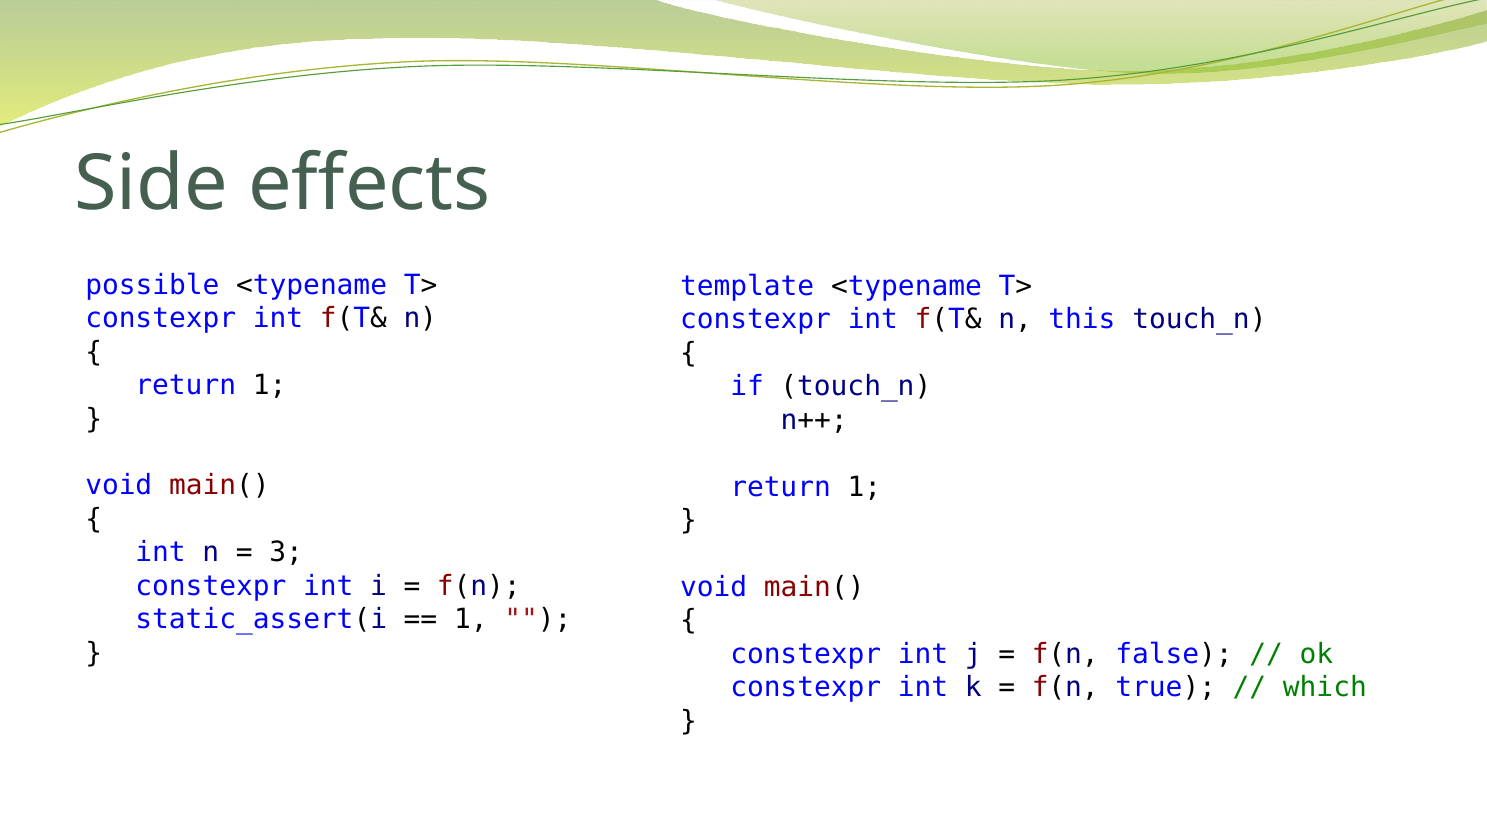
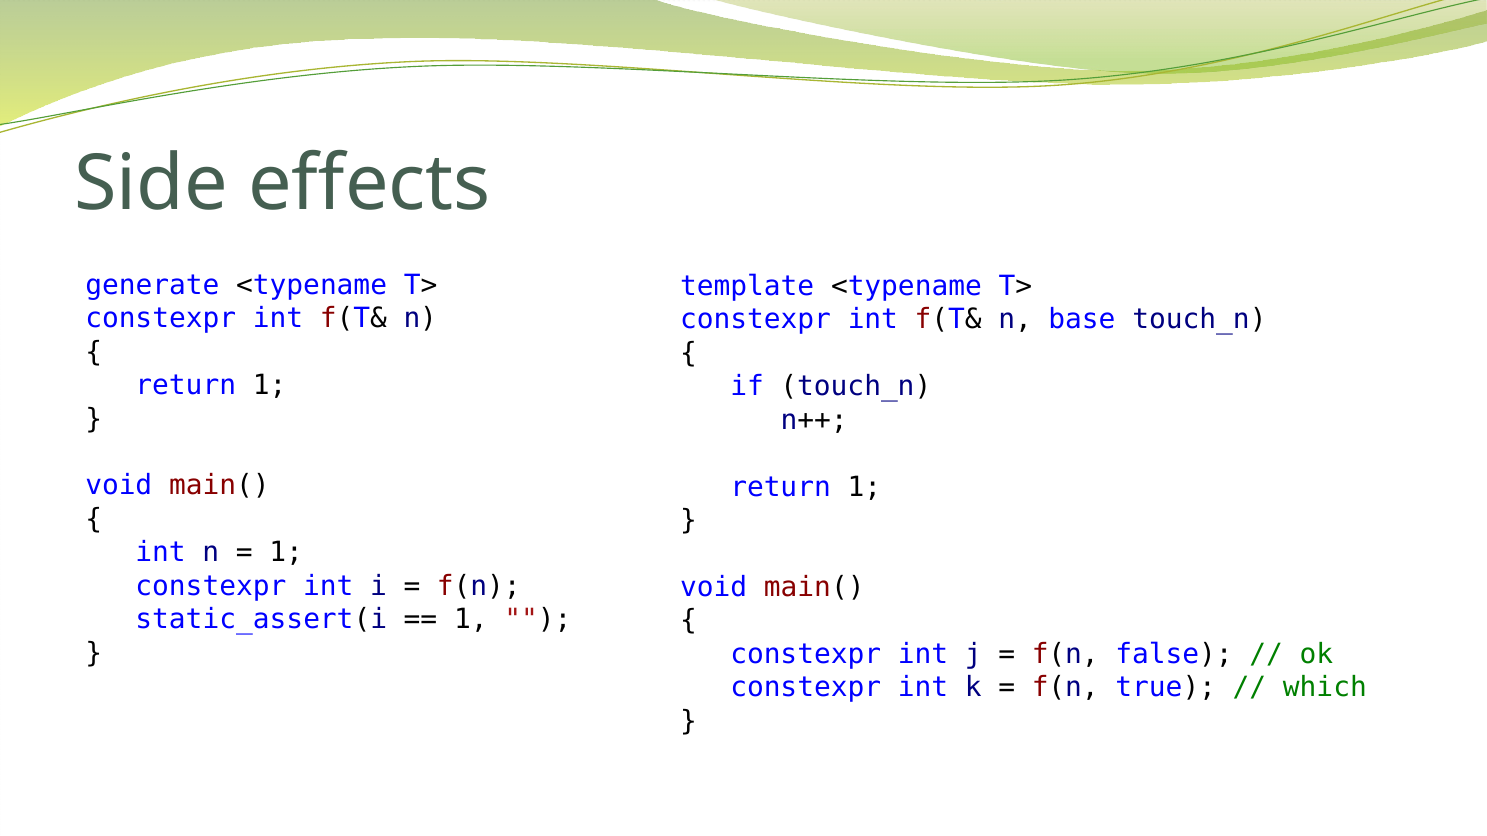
possible: possible -> generate (152, 285)
this: this -> base (1082, 320)
3: 3 -> 1 (286, 553)
